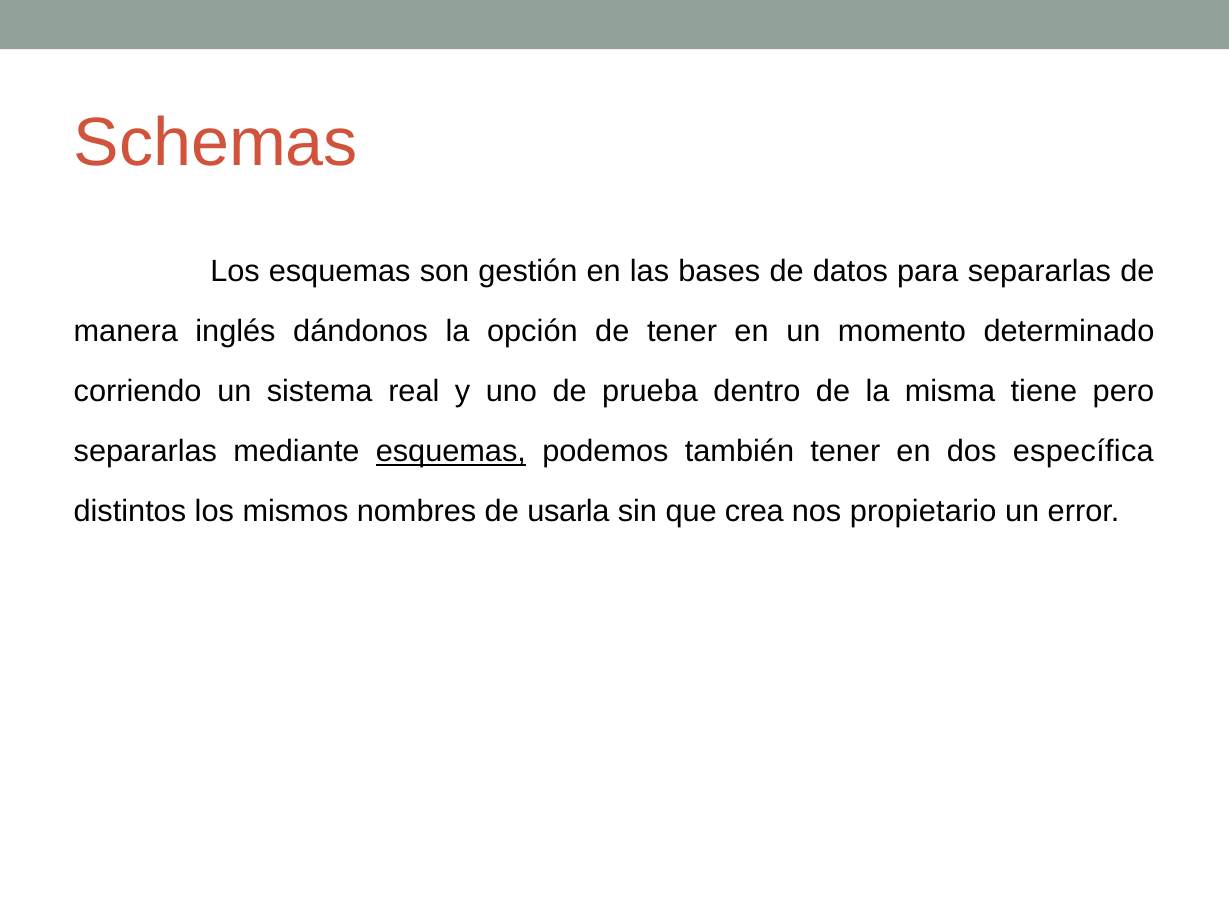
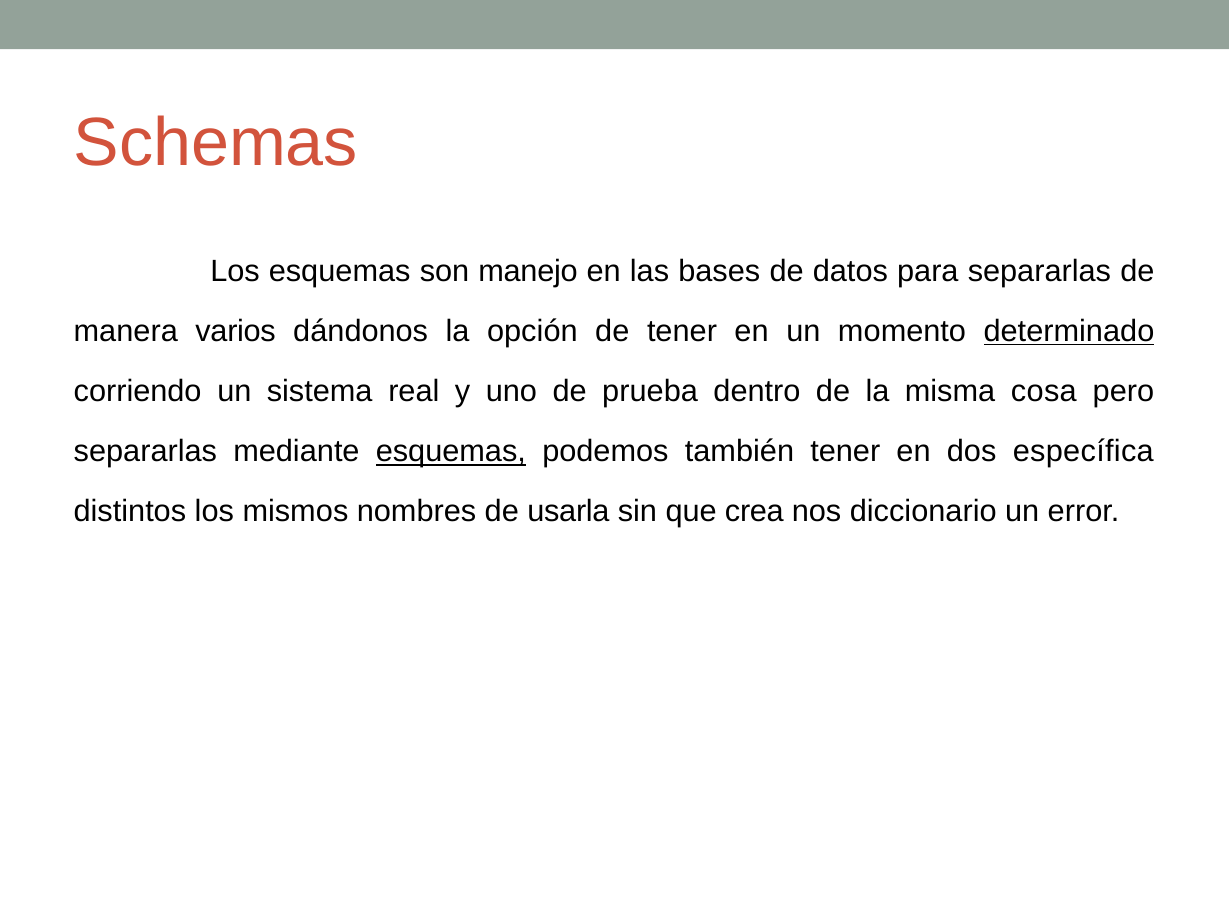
gestión: gestión -> manejo (528, 271)
inglés: inglés -> varios (236, 331)
determinado underline: none -> present (1069, 331)
tiene: tiene -> cosa (1044, 391)
propietario: propietario -> diccionario (923, 512)
